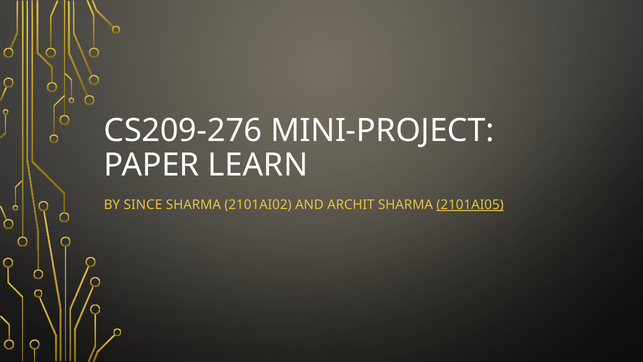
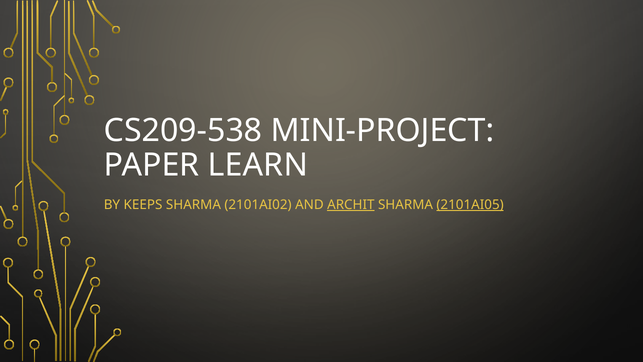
CS209-276: CS209-276 -> CS209-538 (183, 130)
SINCE: SINCE -> KEEPS (143, 205)
ARCHIT underline: none -> present (351, 205)
